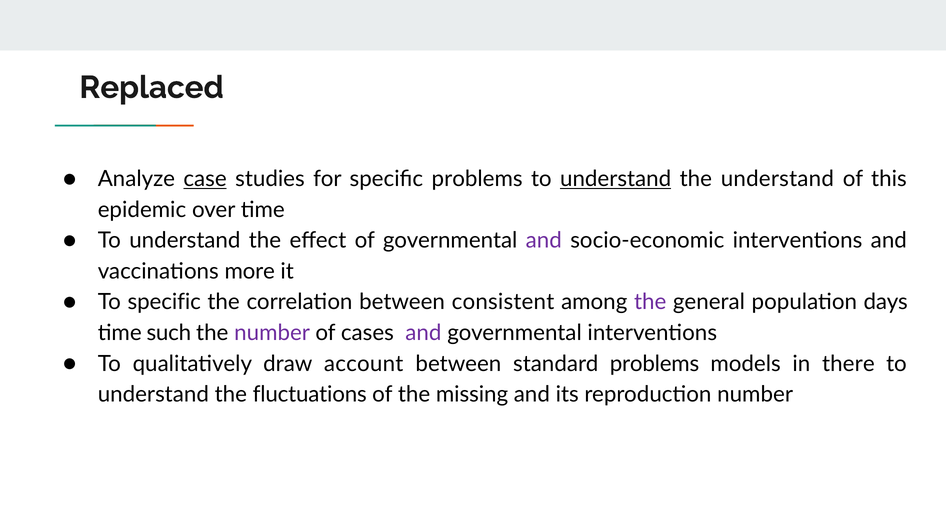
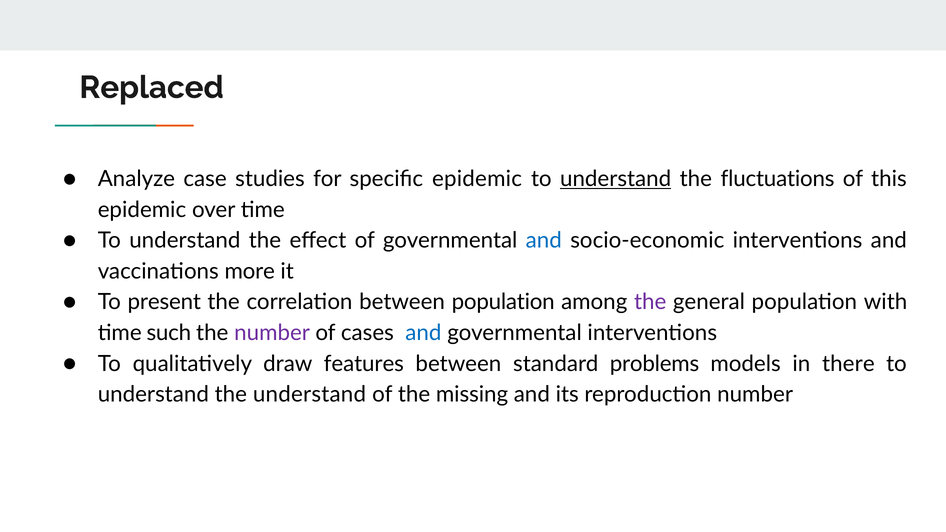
case underline: present -> none (205, 179)
specific problems: problems -> epidemic (477, 179)
the understand: understand -> fluctuations (778, 179)
and colour: purple -> blue (544, 241)
To specific: specific -> present (164, 302)
between consistent: consistent -> population (503, 302)
days: days -> with (886, 302)
and colour: purple -> blue (423, 333)
account: account -> features (364, 364)
the fluctuations: fluctuations -> understand (309, 395)
